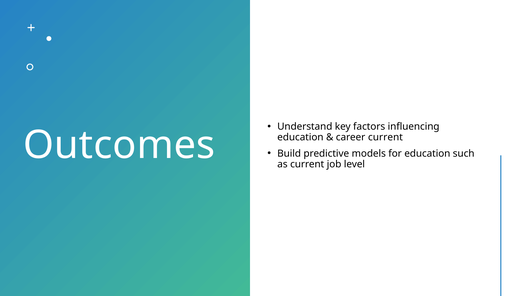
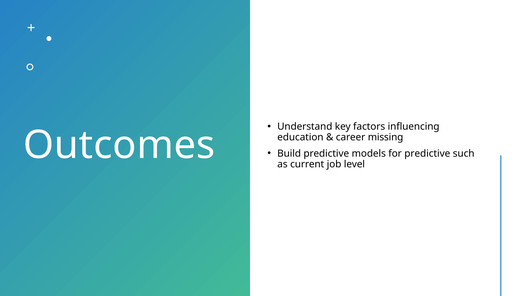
career current: current -> missing (386, 137)
for education: education -> predictive (427, 154)
